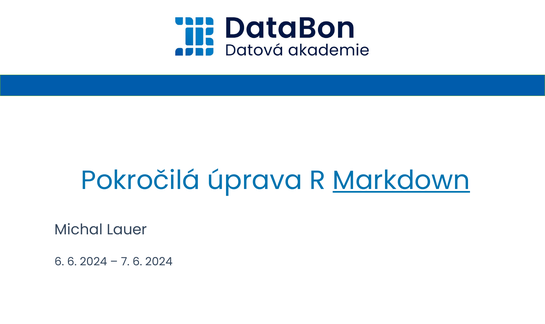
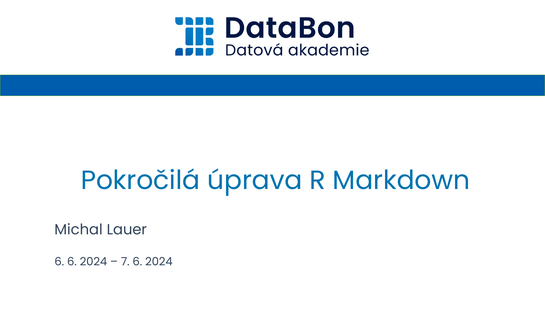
Markdown underline: present -> none (401, 181)
